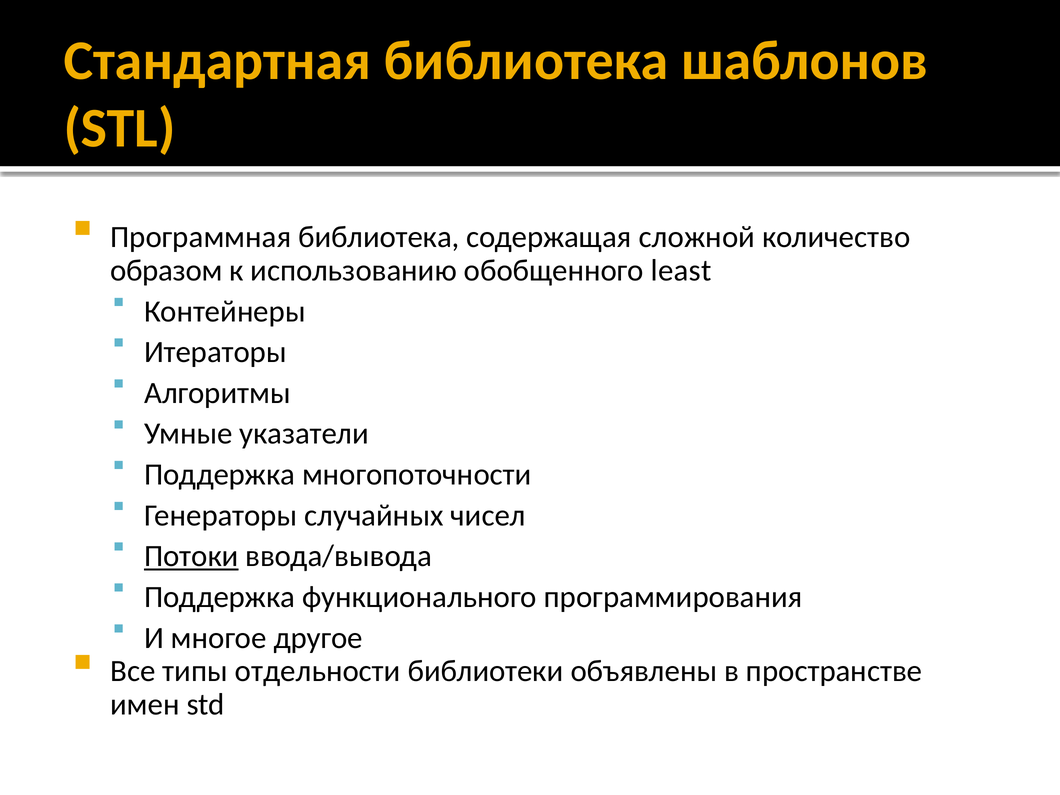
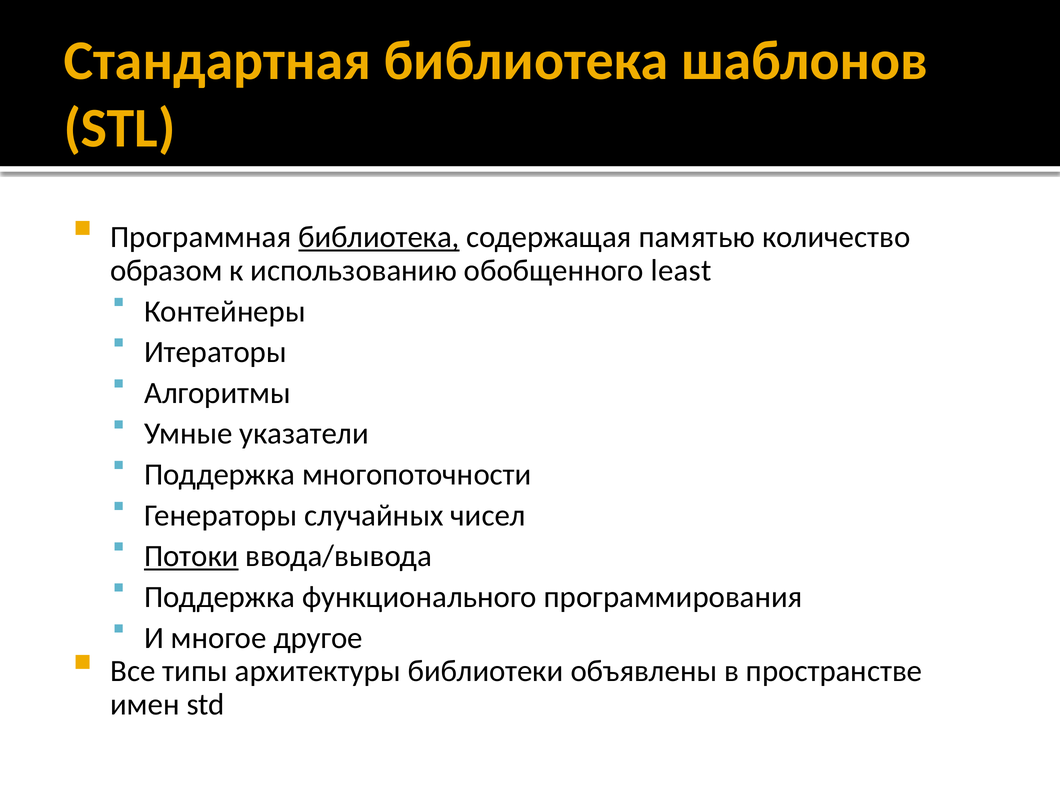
библиотека underline: none -> present (379, 237)
сложной: сложной -> памятью (697, 237)
отдельности: отдельности -> архитектуры (318, 671)
